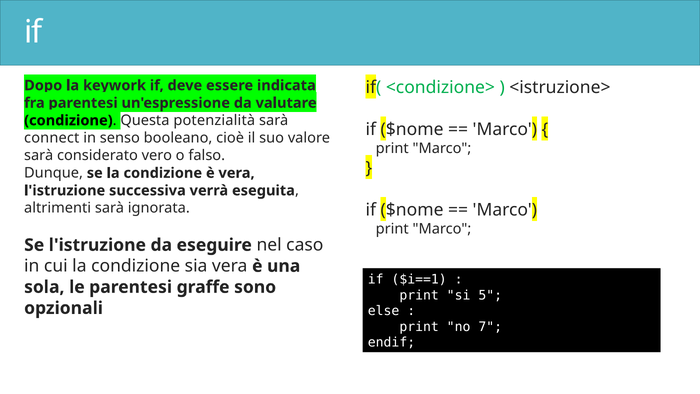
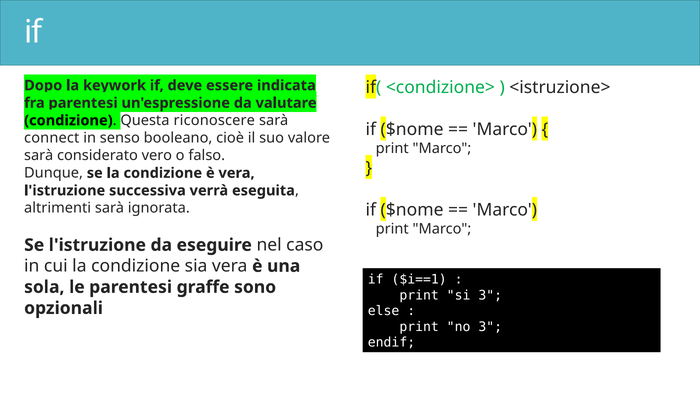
potenzialità: potenzialità -> riconoscere (214, 120)
si 5: 5 -> 3 (490, 295)
no 7: 7 -> 3 (490, 327)
